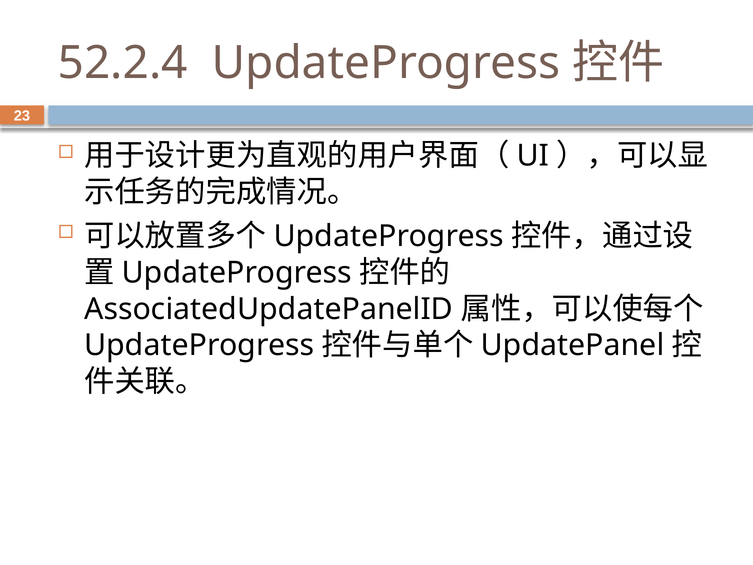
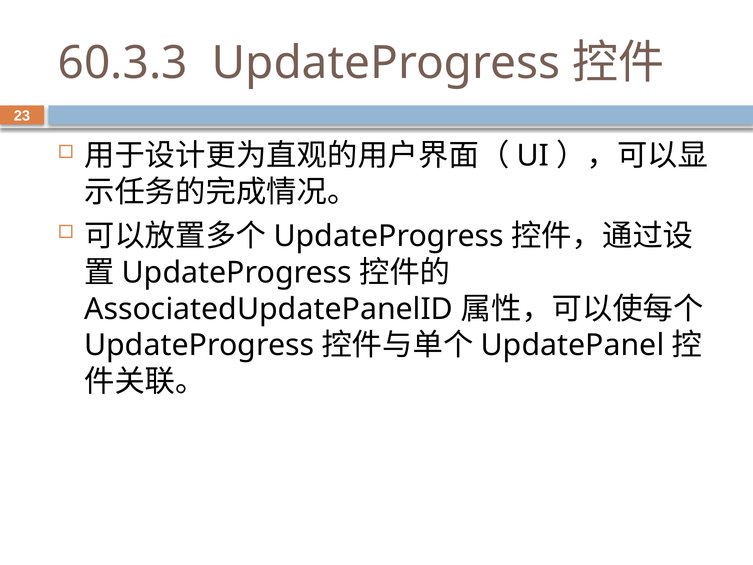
52.2.4: 52.2.4 -> 60.3.3 (123, 63)
